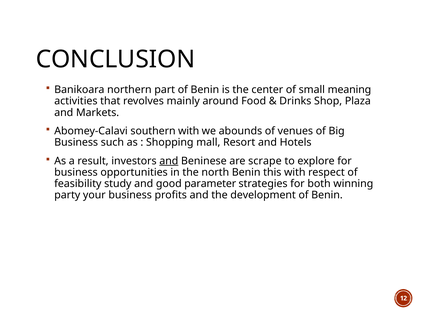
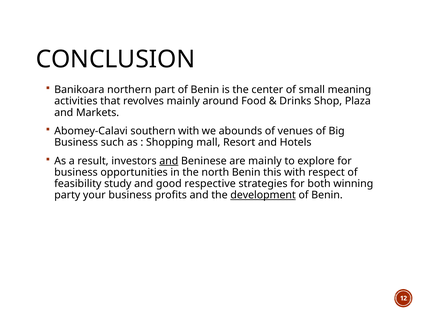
are scrape: scrape -> mainly (265, 161)
parameter: parameter -> respective (210, 184)
development underline: none -> present (263, 195)
